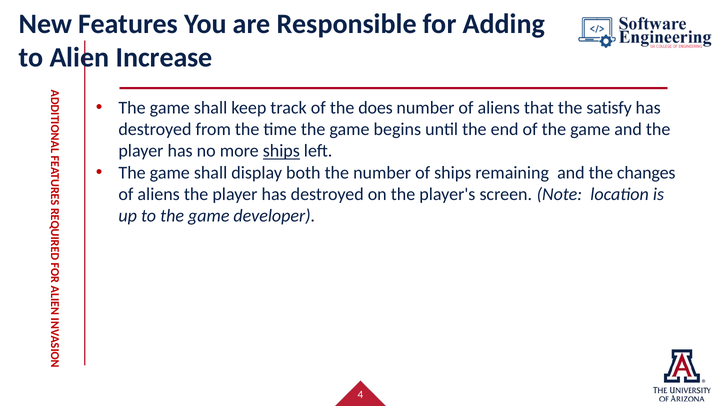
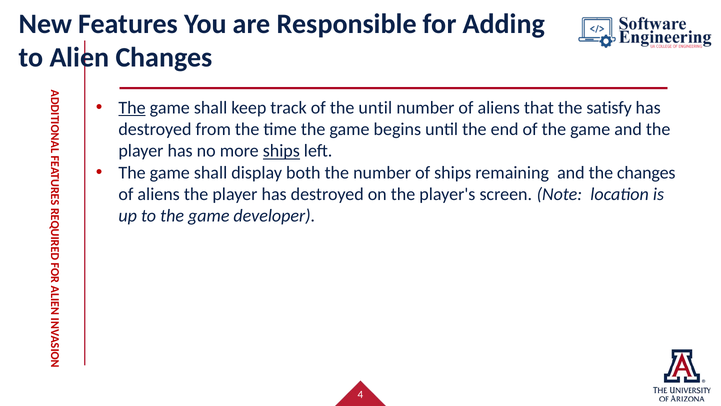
Alien Increase: Increase -> Changes (164, 57)
The underline: none -> present (132, 108)
the does: does -> until (375, 108)
